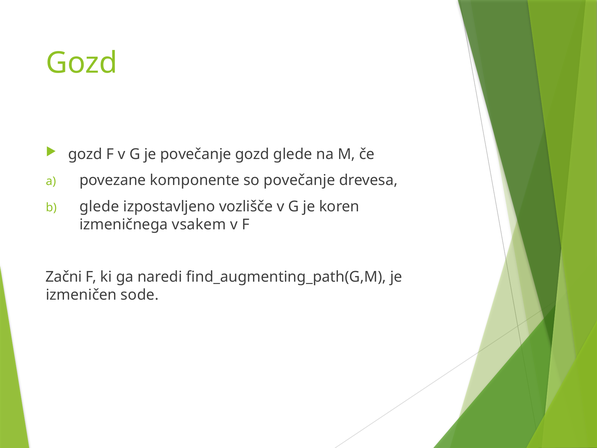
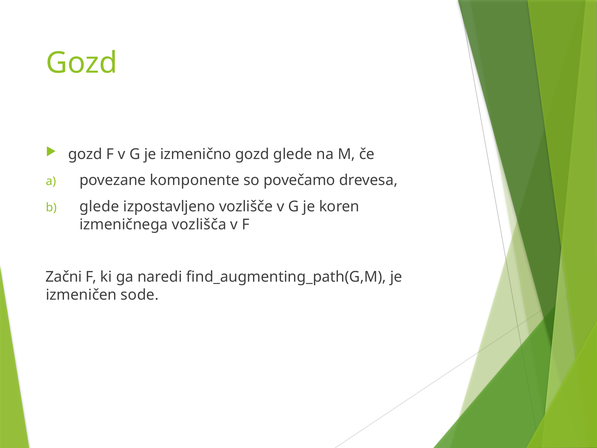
je povečanje: povečanje -> izmenično (196, 154)
so povečanje: povečanje -> povečamo (299, 180)
vsakem: vsakem -> vozlišča (199, 224)
